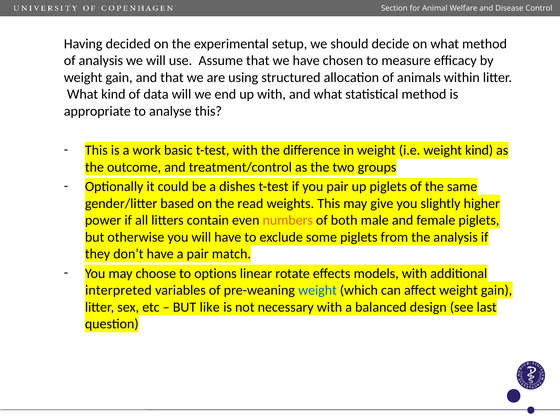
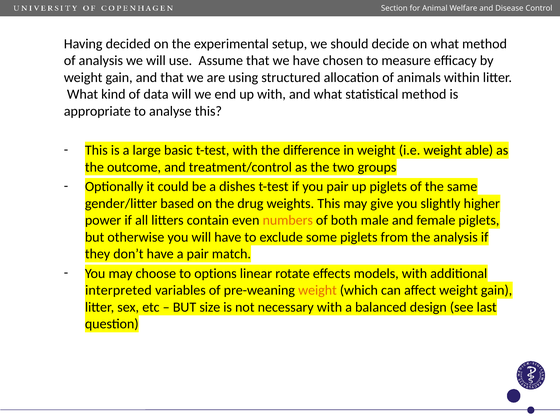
work: work -> large (147, 150)
weight kind: kind -> able (479, 150)
read: read -> drug (250, 203)
weight colour: blue -> orange (317, 290)
like: like -> size (210, 307)
